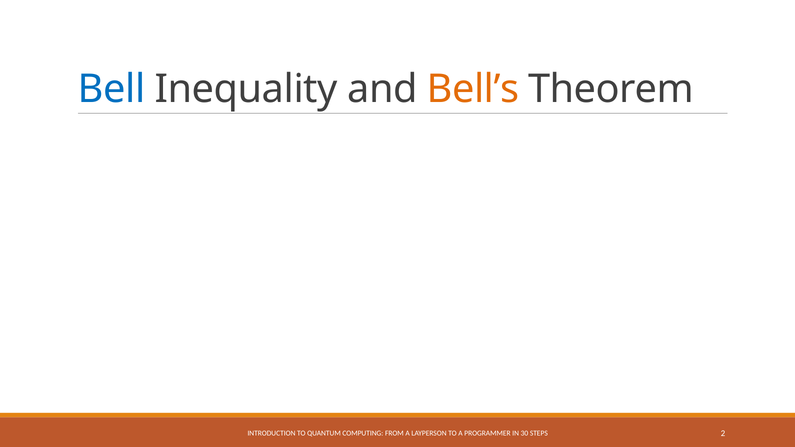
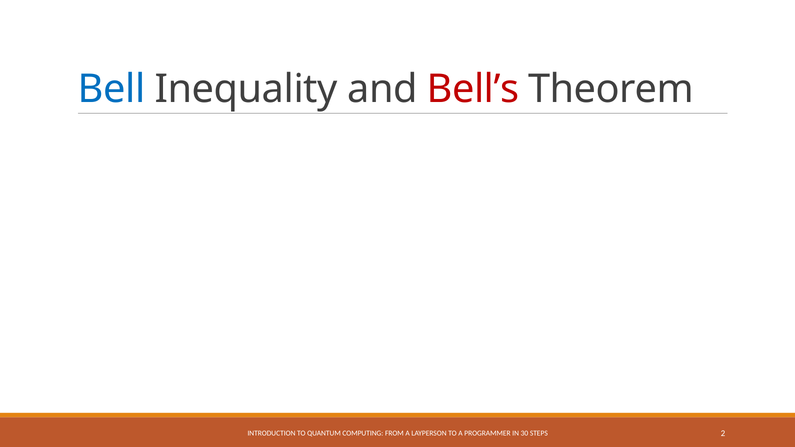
Bell’s colour: orange -> red (473, 89)
